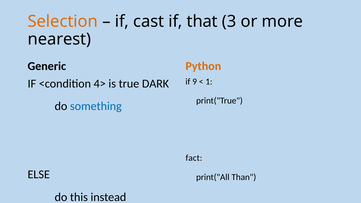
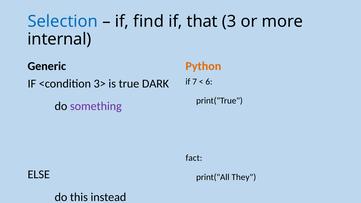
Selection colour: orange -> blue (63, 21)
cast: cast -> find (149, 21)
nearest: nearest -> internal (59, 39)
9: 9 -> 7 (195, 82)
1: 1 -> 6 (209, 82)
4>: 4> -> 3> (100, 84)
something colour: blue -> purple (96, 106)
Than: Than -> They (244, 177)
